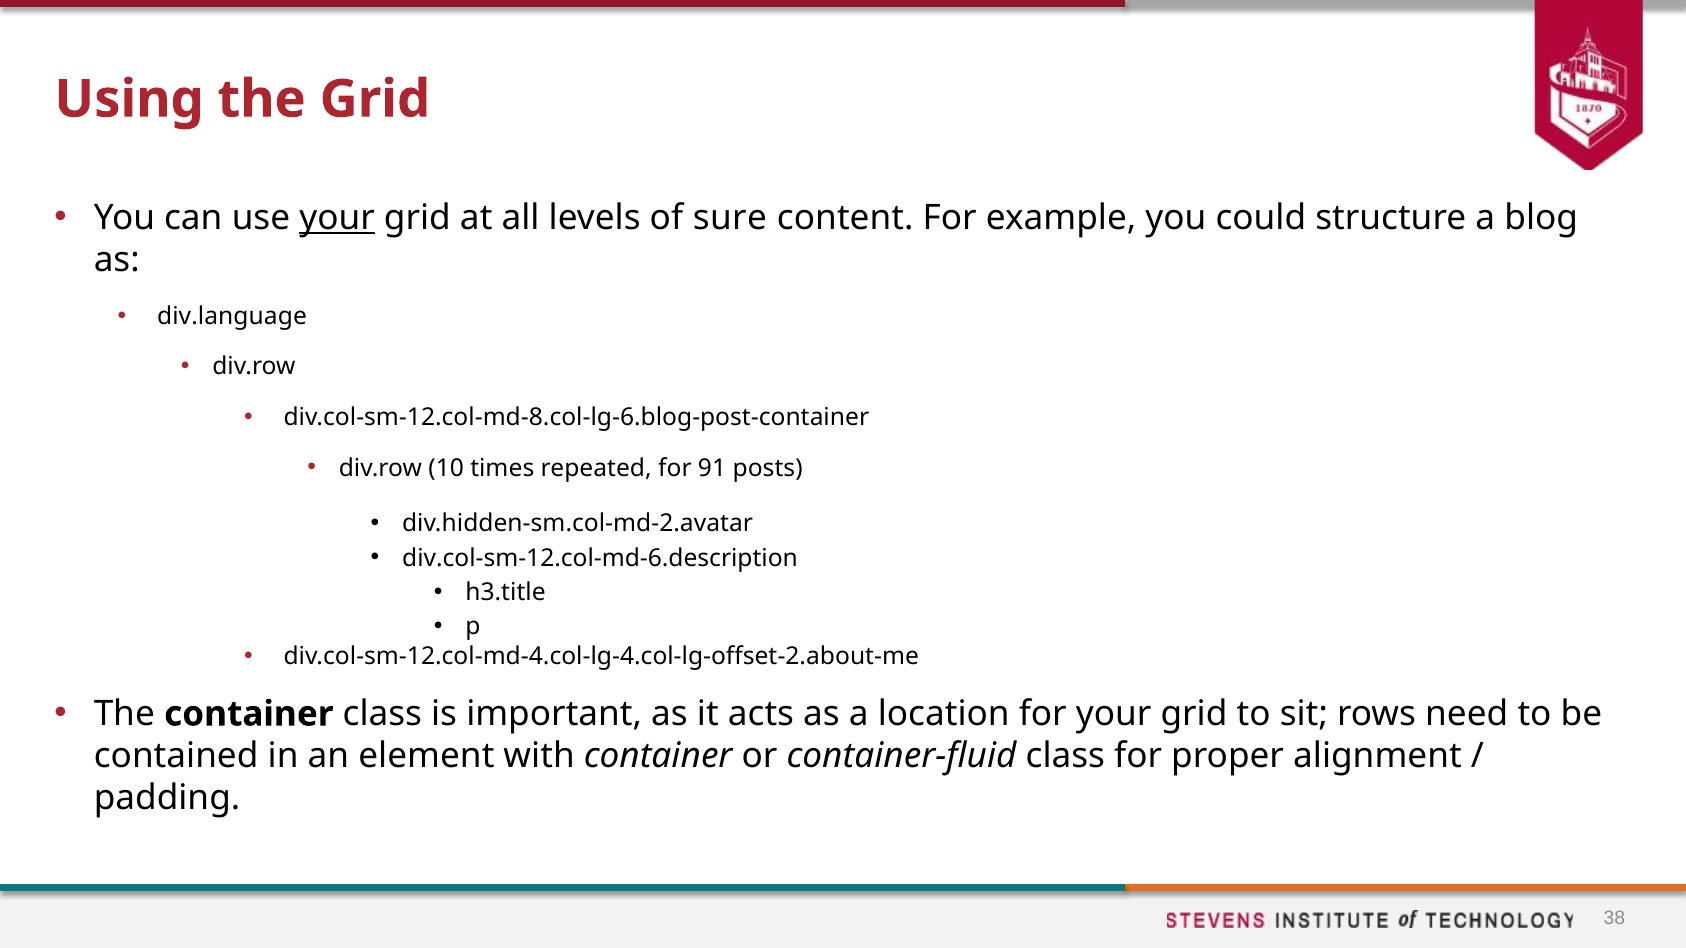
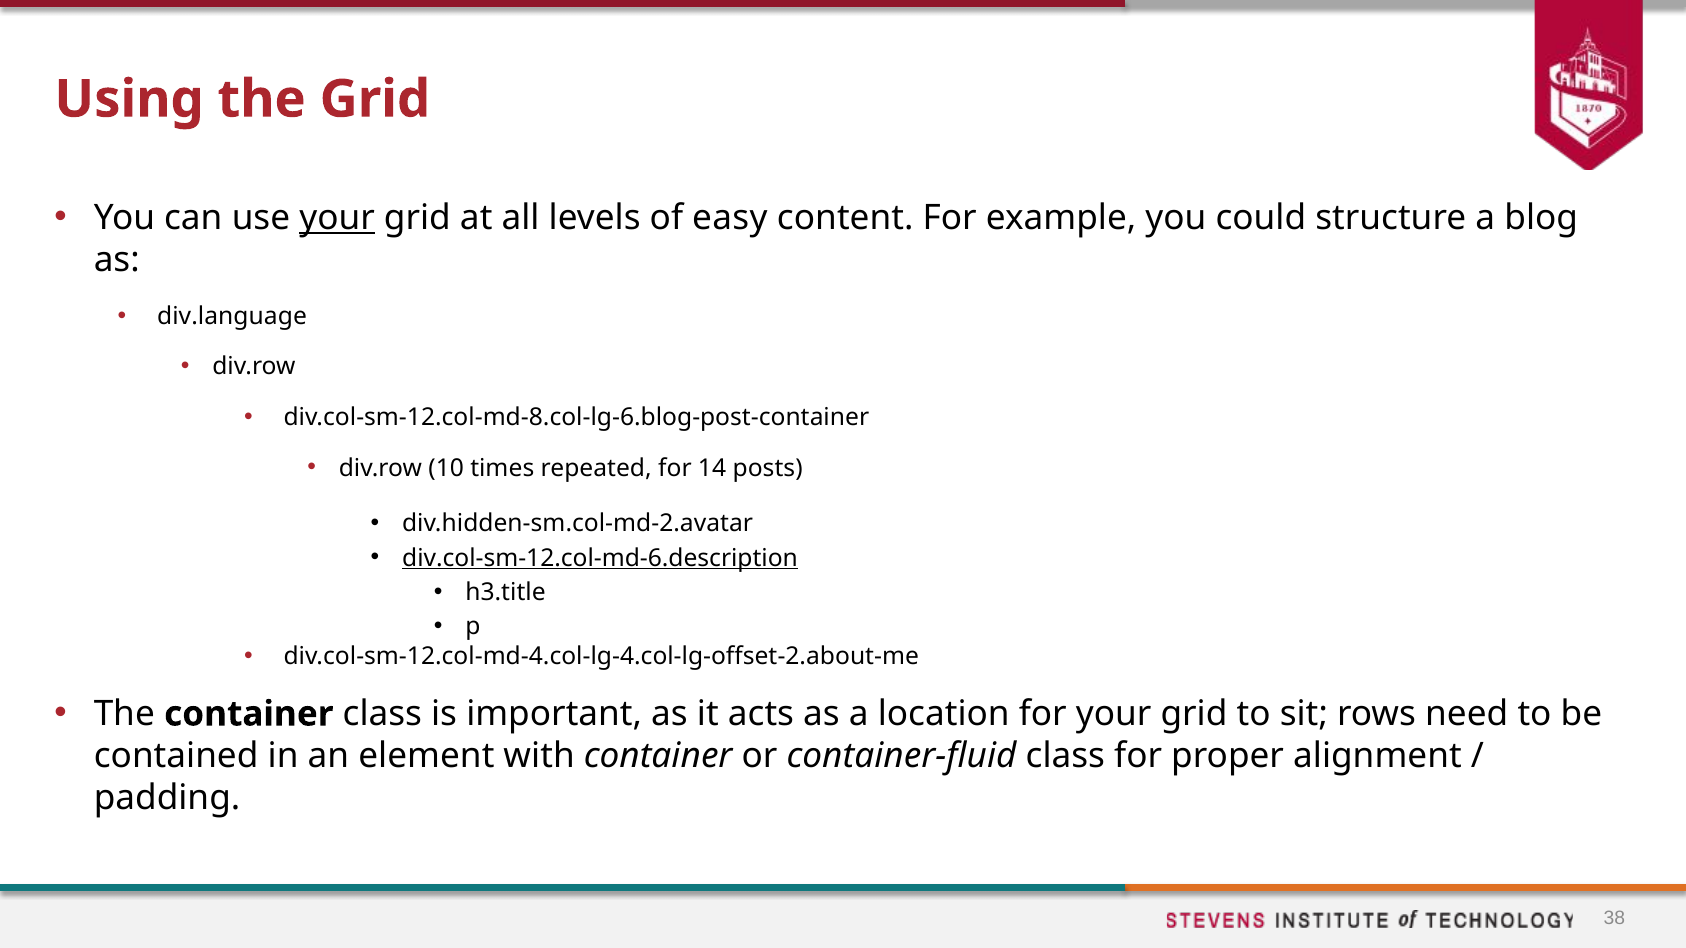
sure: sure -> easy (730, 218)
91: 91 -> 14 (712, 468)
div.col-sm-12.col-md-6.description underline: none -> present (600, 558)
